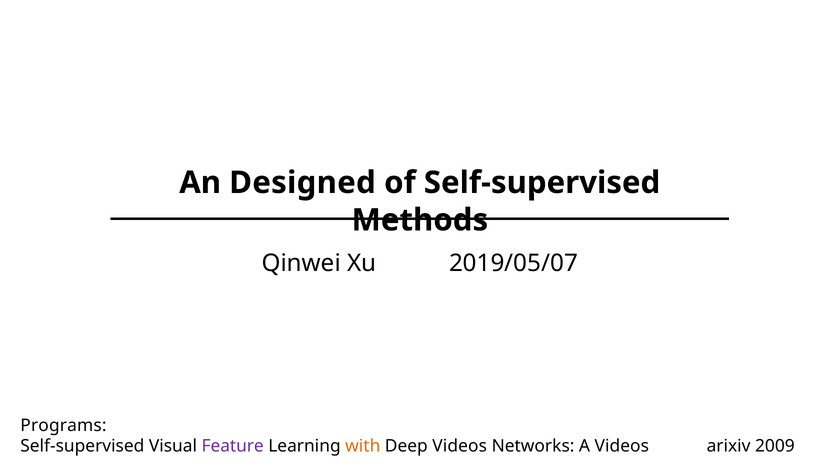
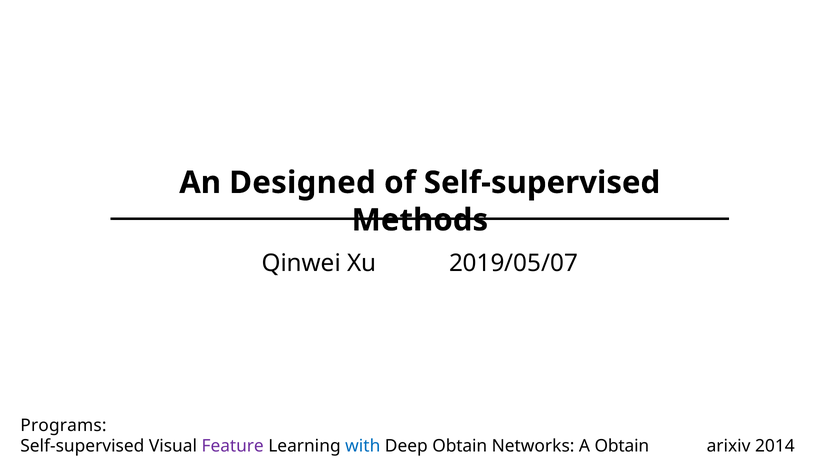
with colour: orange -> blue (363, 446)
Deep Videos: Videos -> Obtain (460, 446)
A Videos: Videos -> Obtain (622, 446)
2009: 2009 -> 2014 (775, 446)
